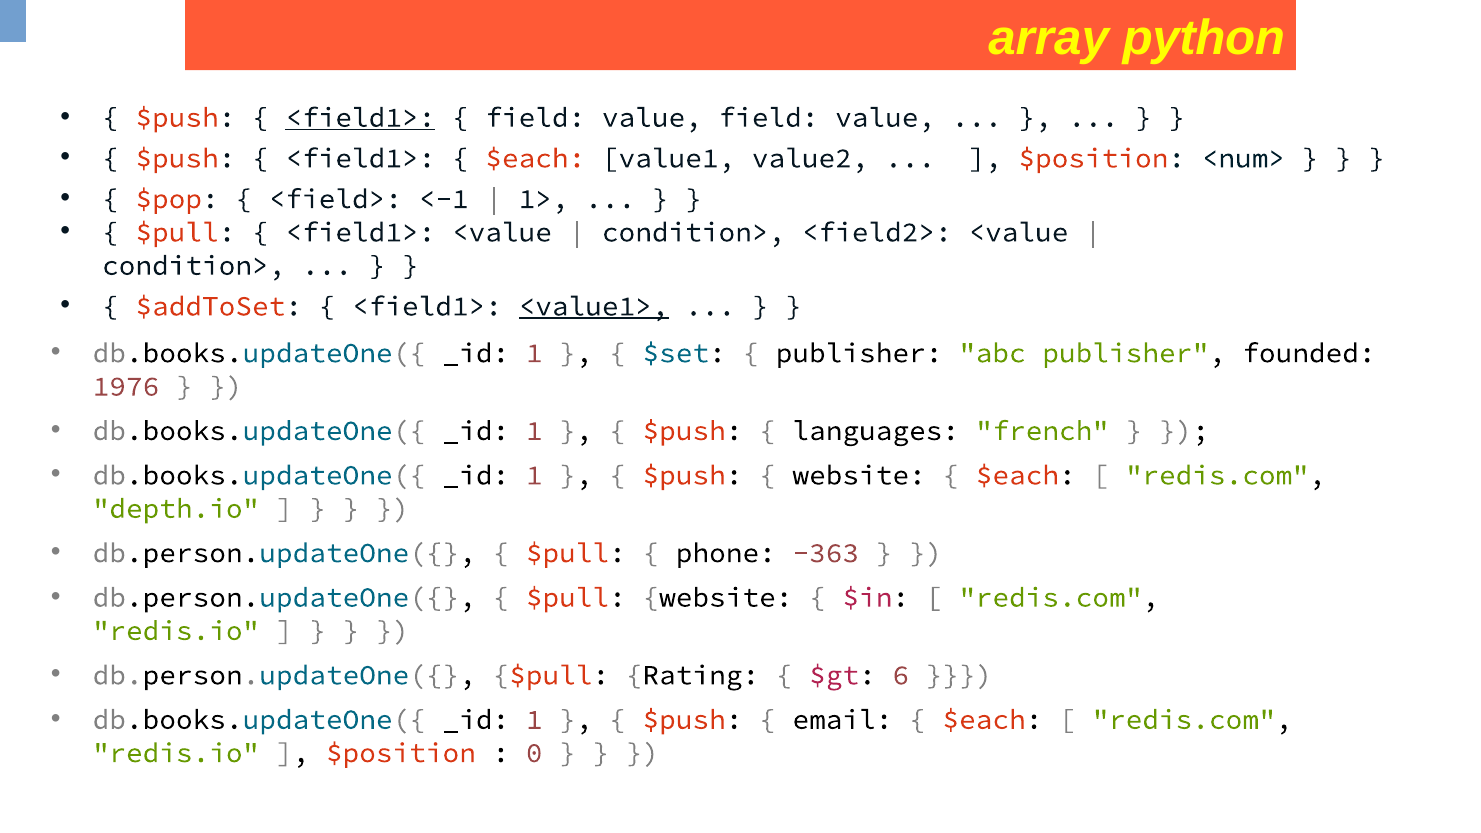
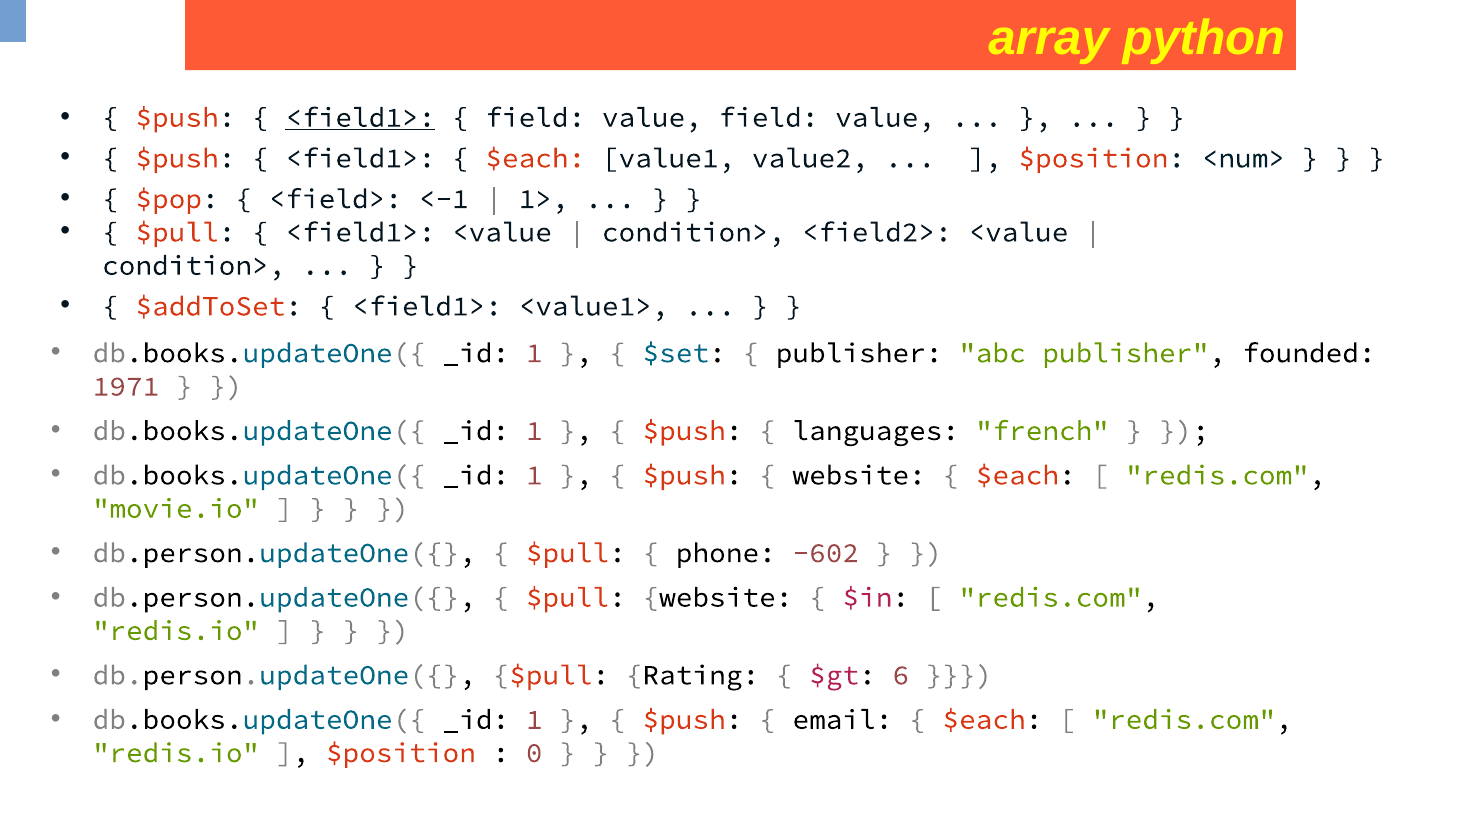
<value1> underline: present -> none (594, 306)
1976: 1976 -> 1971 (126, 386)
depth.io: depth.io -> movie.io (176, 509)
-363: -363 -> -602 (826, 553)
